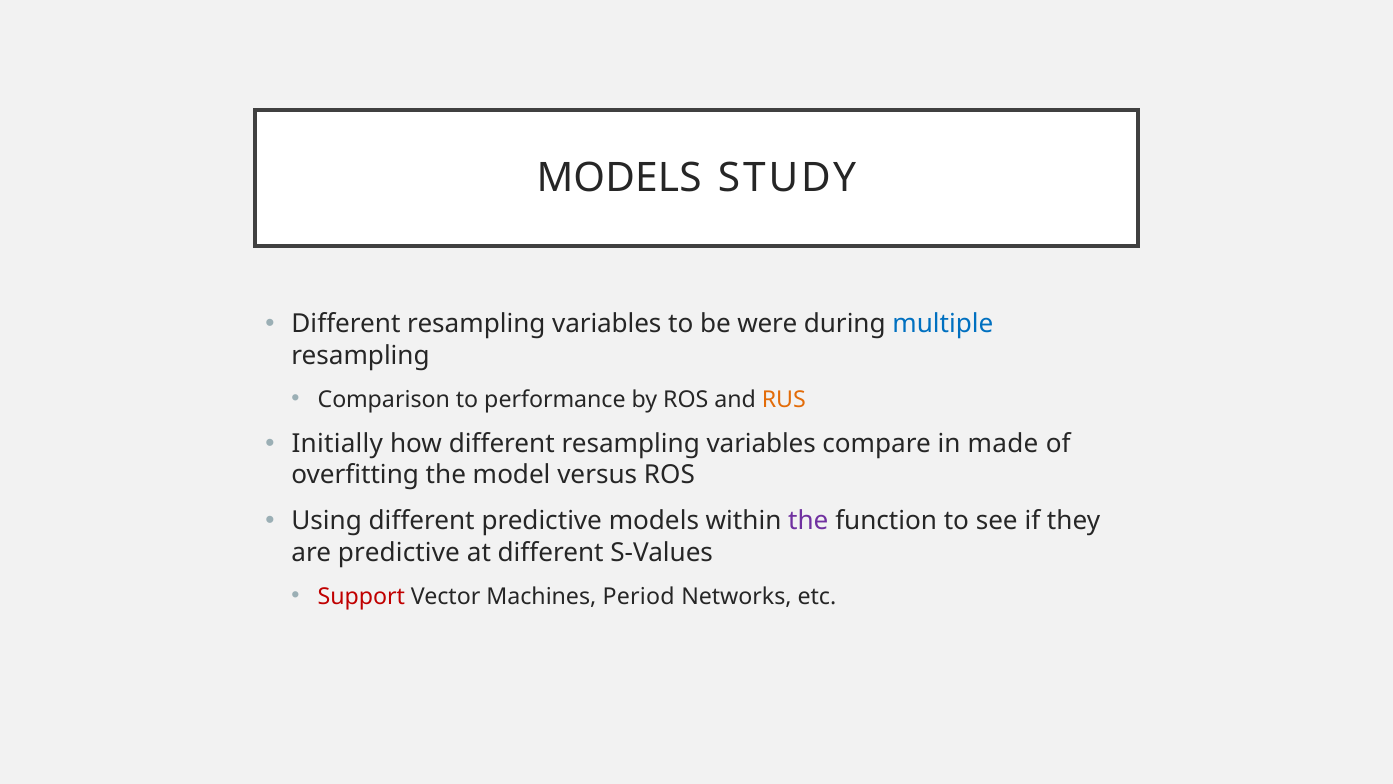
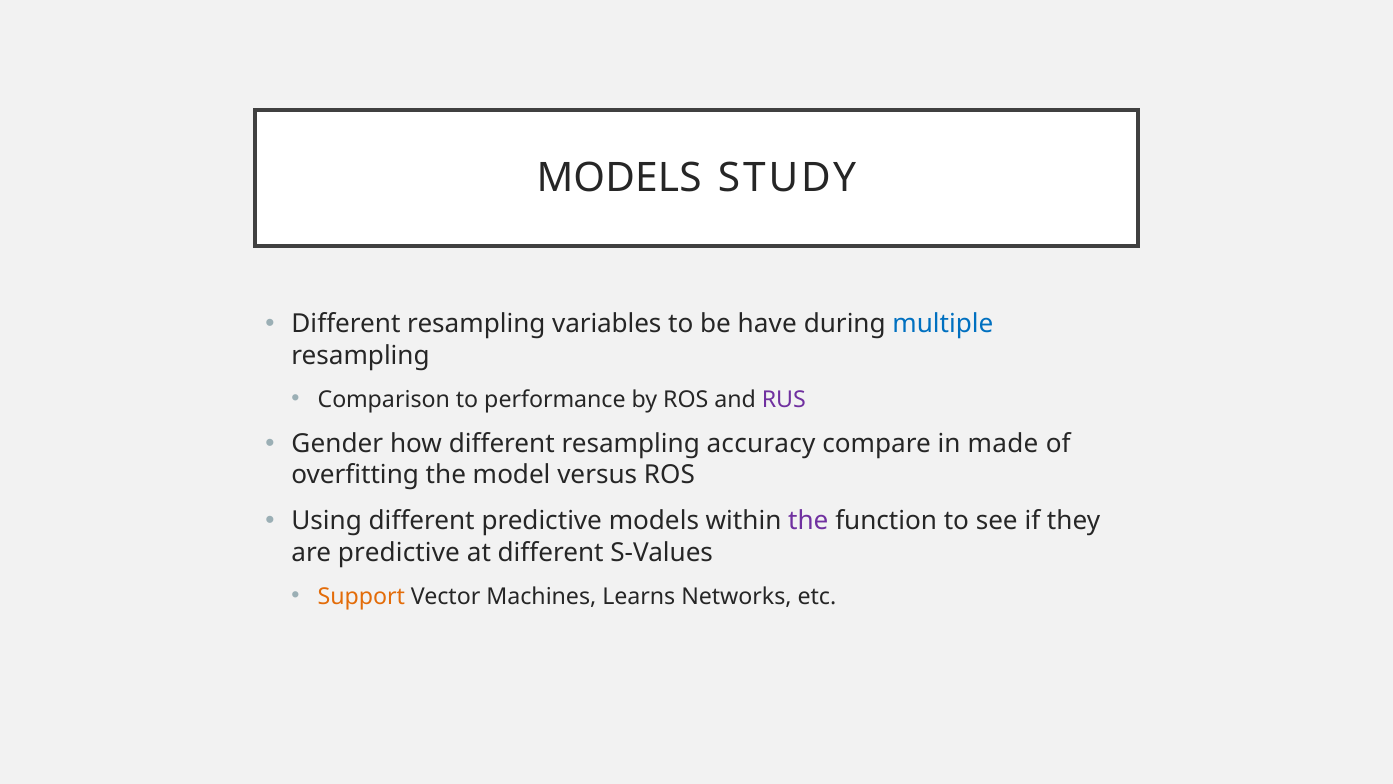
were: were -> have (767, 324)
RUS colour: orange -> purple (784, 399)
Initially: Initially -> Gender (337, 444)
how different resampling variables: variables -> accuracy (761, 444)
Support colour: red -> orange (361, 596)
Period: Period -> Learns (639, 596)
